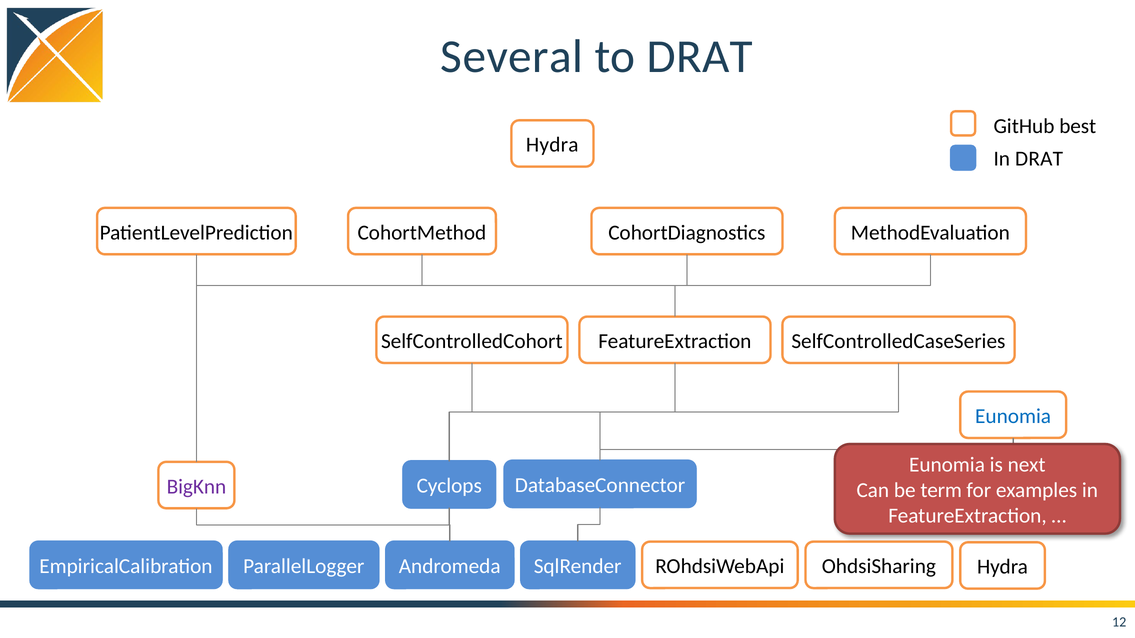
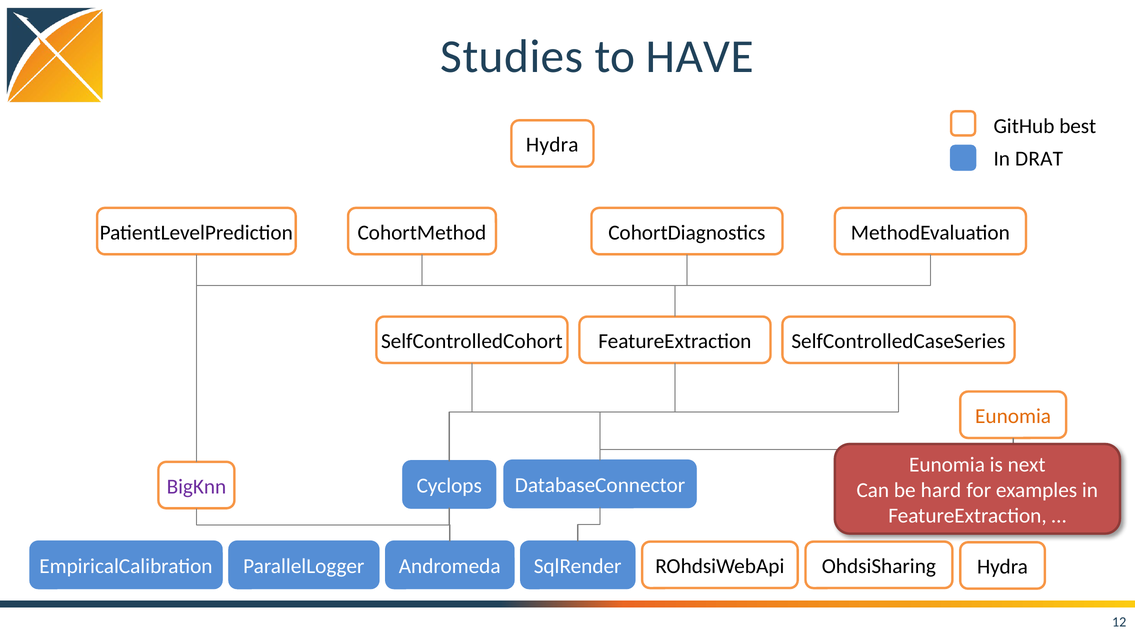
Several: Several -> Studies (512, 56)
to DRAT: DRAT -> HAVE (700, 56)
Eunomia colour: blue -> orange (1013, 416)
term: term -> hard (941, 491)
